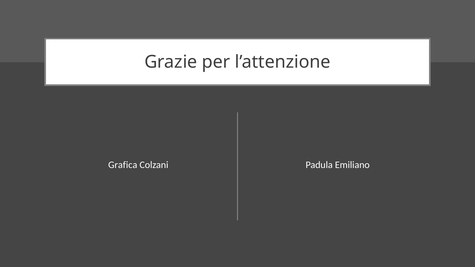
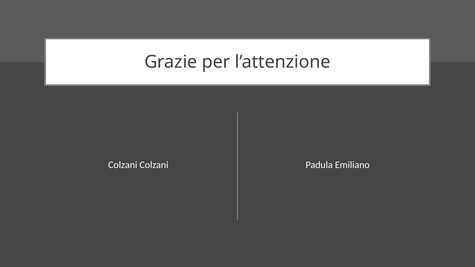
Grafica: Grafica -> Colzani (123, 165)
